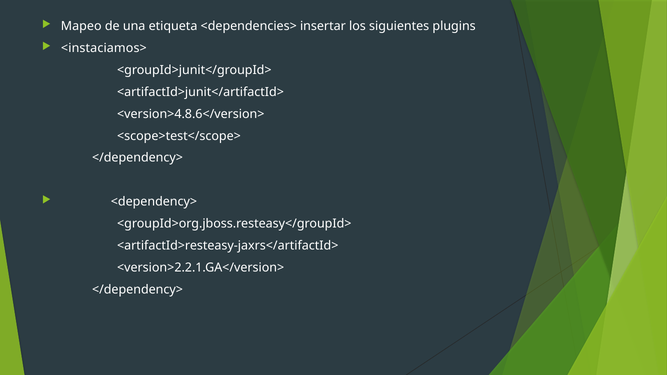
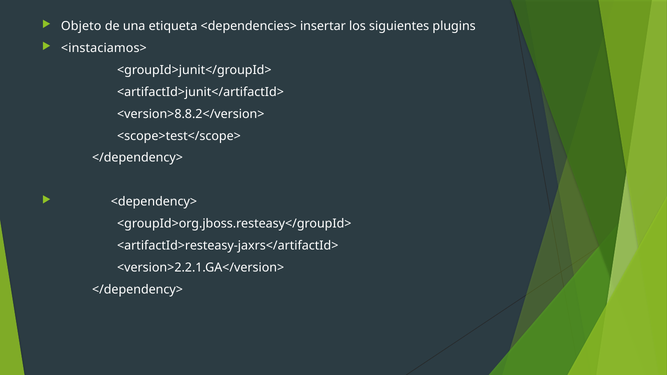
Mapeo: Mapeo -> Objeto (81, 26)
<version>4.8.6</version>: <version>4.8.6</version> -> <version>8.8.2</version> (191, 114)
